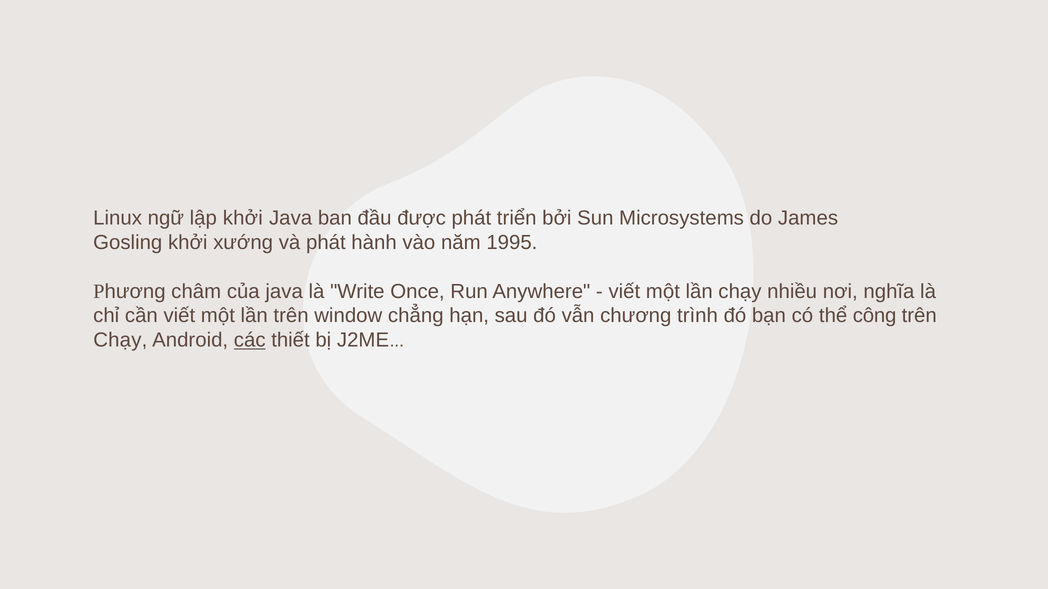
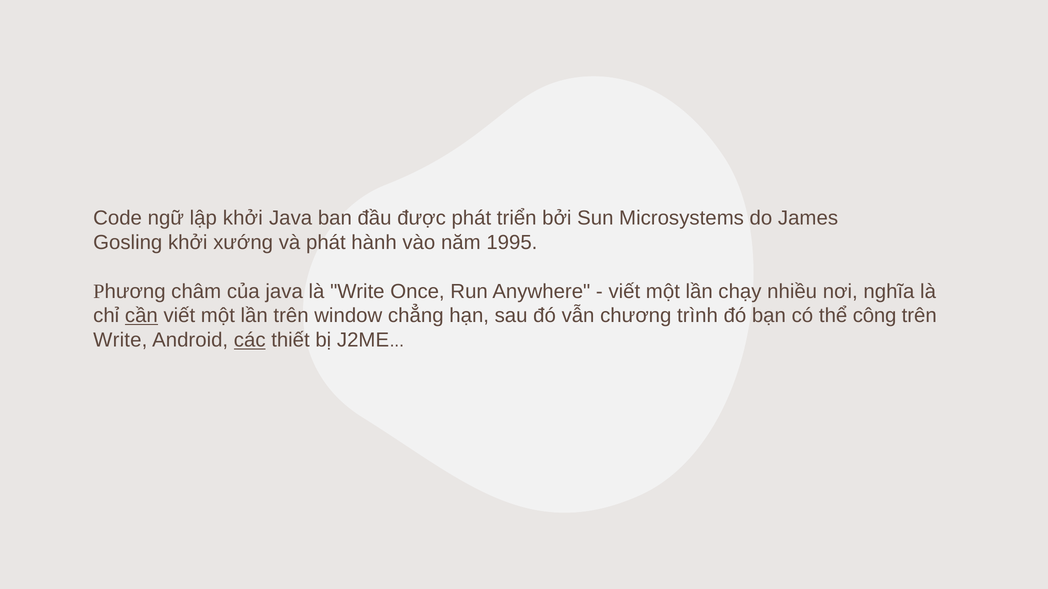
Linux: Linux -> Code (118, 218)
cần underline: none -> present (141, 316)
Chạy: Chạy -> Write (120, 340)
